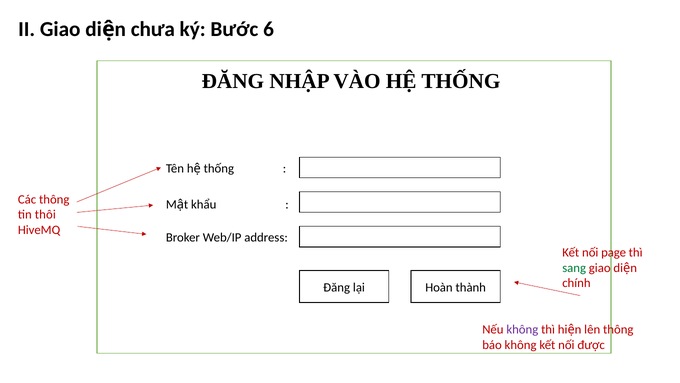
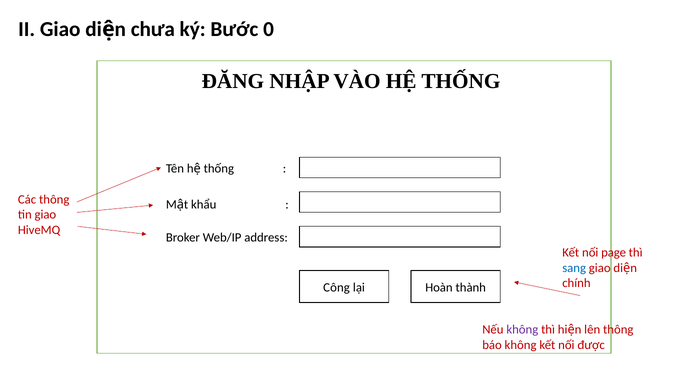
6: 6 -> 0 (269, 29)
tin thôi: thôi -> giao (45, 214)
sang colour: green -> blue (574, 267)
Đăng: Đăng -> Công (337, 287)
